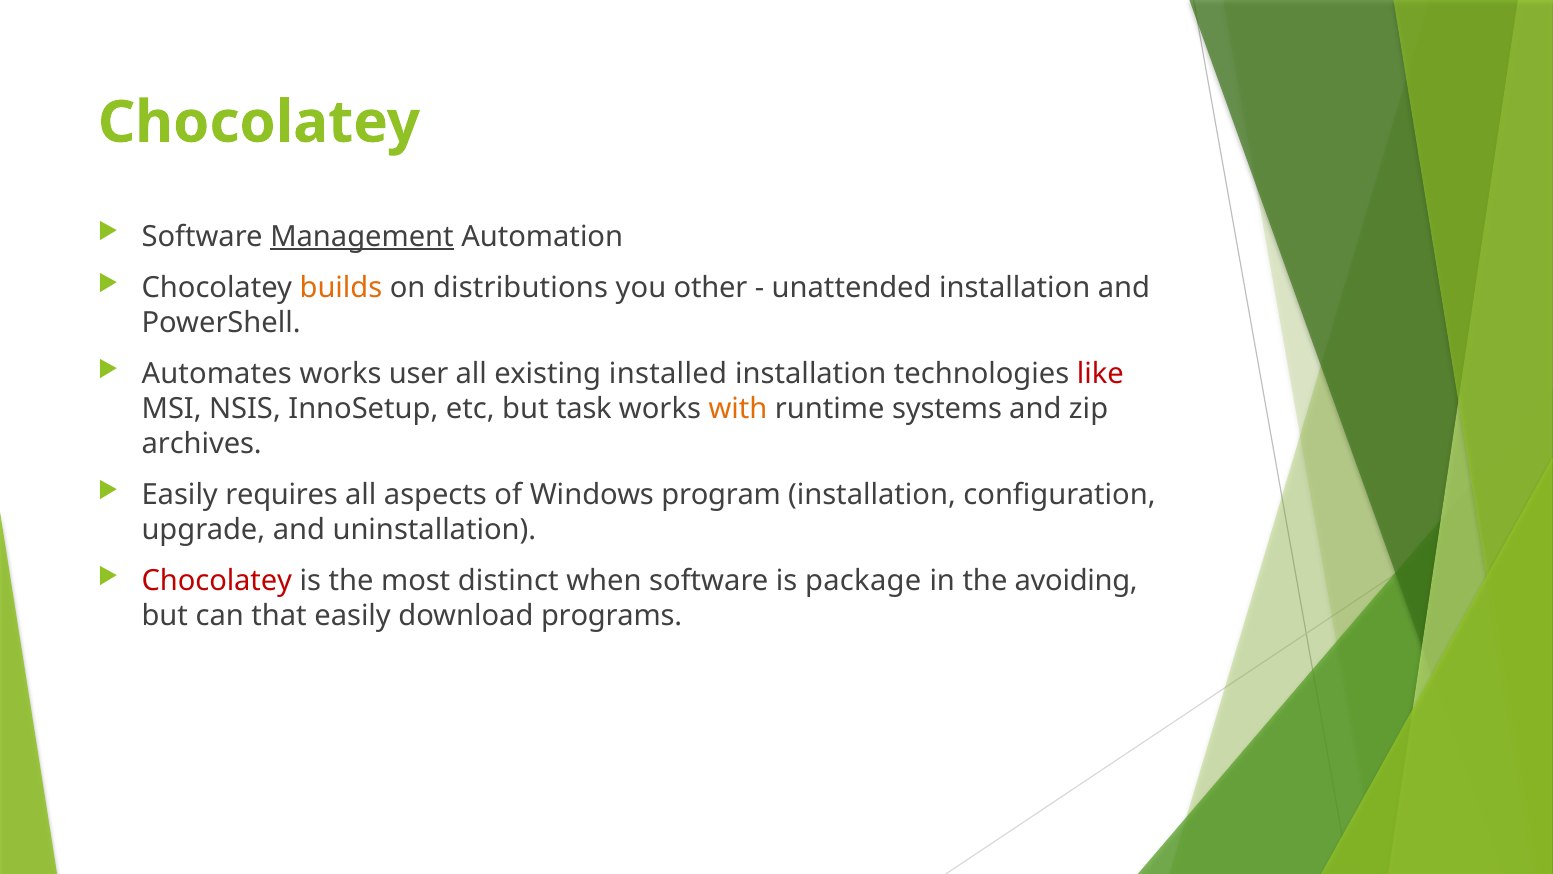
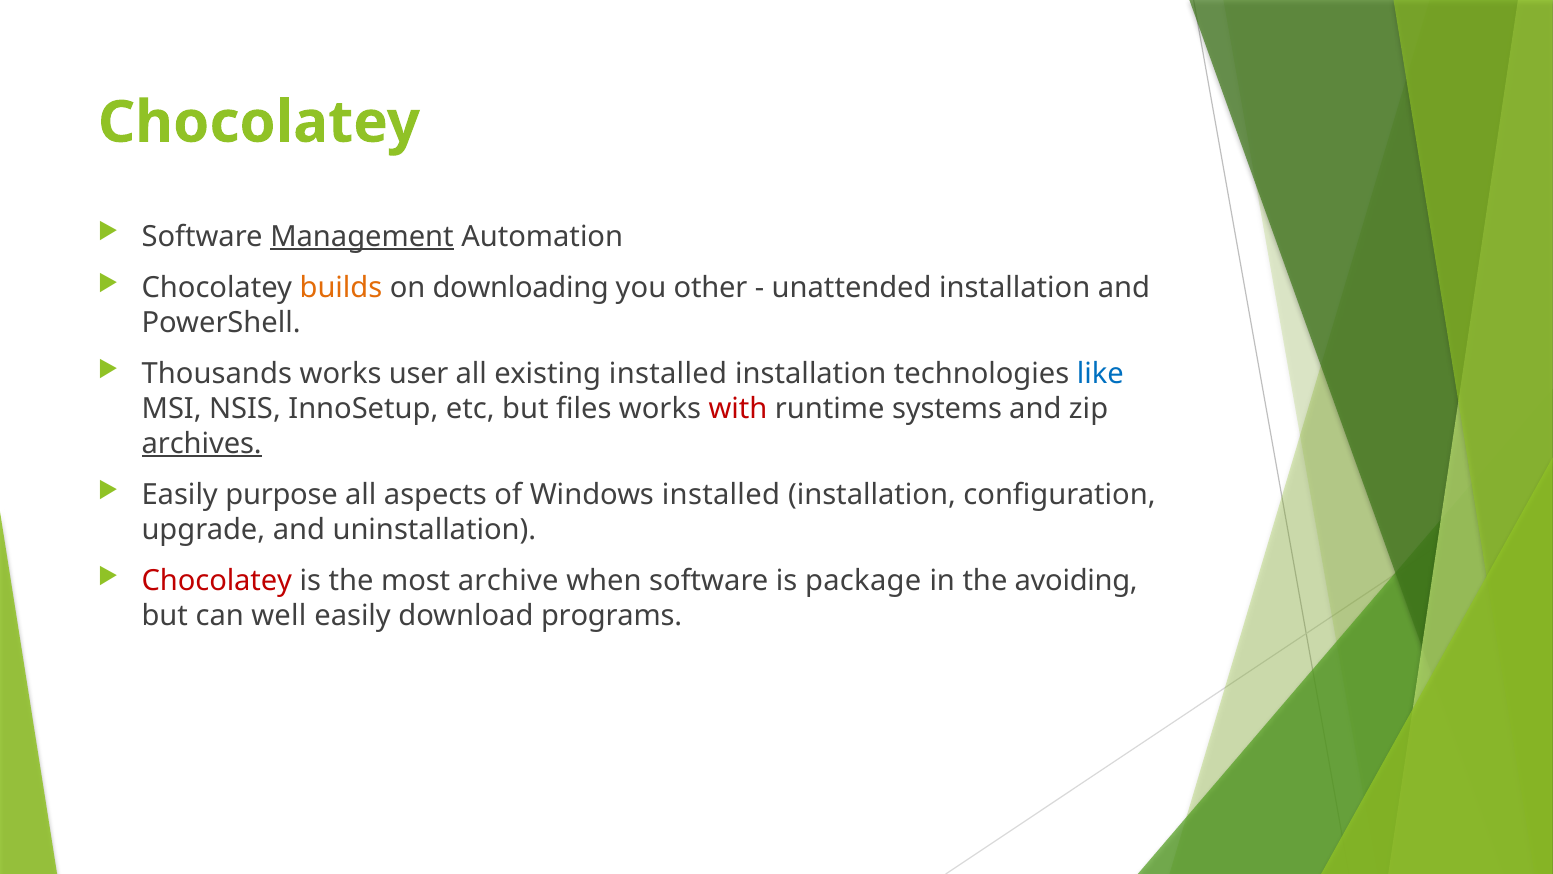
distributions: distributions -> downloading (521, 287)
Automates: Automates -> Thousands (217, 374)
like colour: red -> blue (1100, 374)
task: task -> files (584, 408)
with colour: orange -> red (738, 408)
archives underline: none -> present (202, 443)
requires: requires -> purpose (282, 495)
Windows program: program -> installed (721, 495)
distinct: distinct -> archive (508, 581)
that: that -> well (279, 616)
